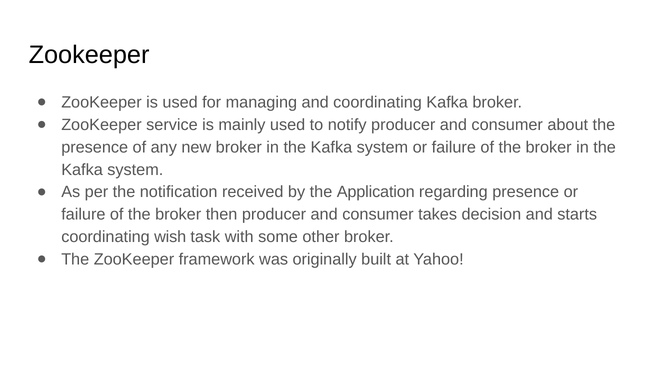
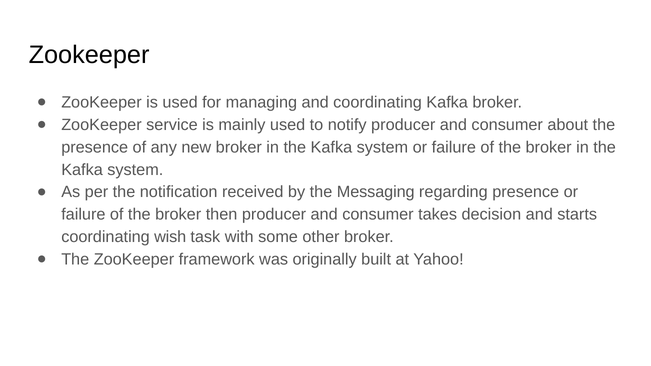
Application: Application -> Messaging (376, 192)
